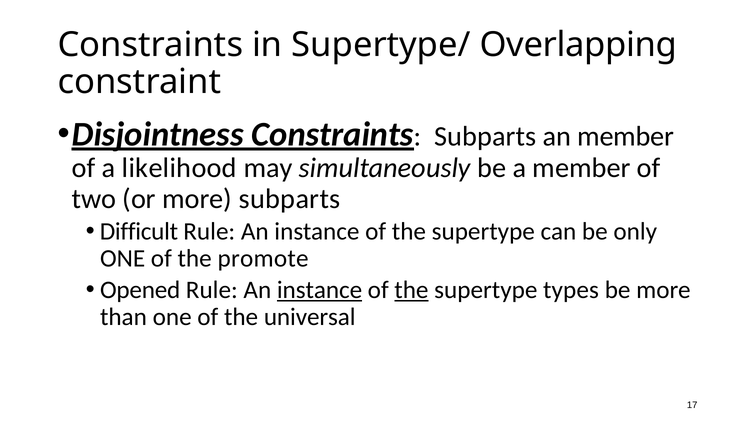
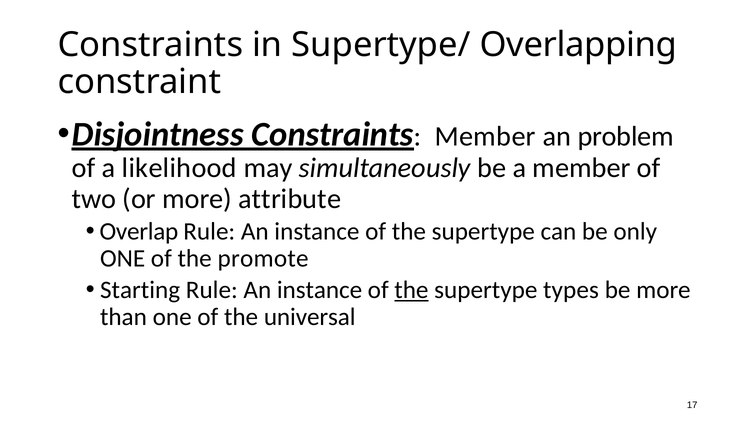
Subparts: Subparts -> Member (485, 136)
an member: member -> problem (626, 136)
more subparts: subparts -> attribute (290, 199)
Difficult: Difficult -> Overlap (139, 232)
Opened: Opened -> Starting (140, 290)
instance underline: present -> none (320, 290)
